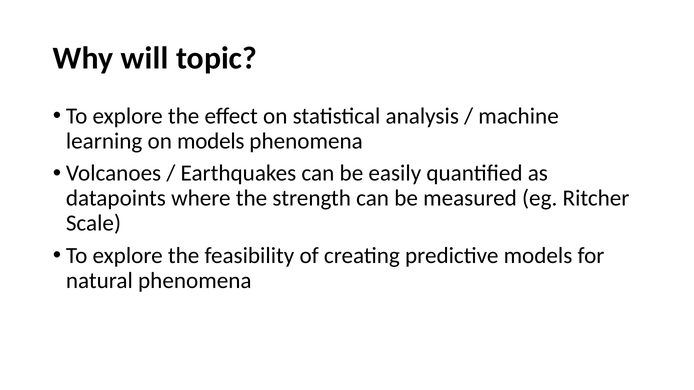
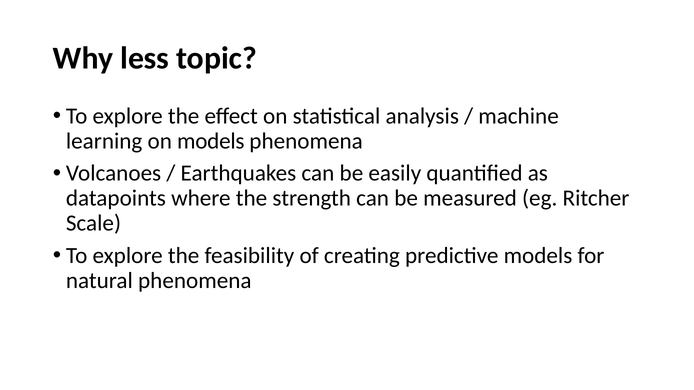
will: will -> less (145, 58)
